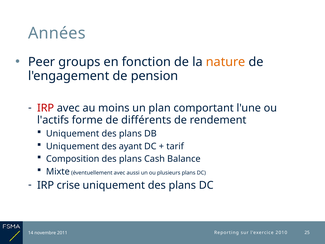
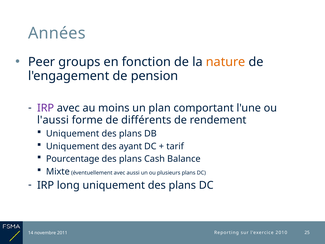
IRP colour: red -> purple (46, 108)
l'actifs: l'actifs -> l'aussi (53, 120)
Composition: Composition -> Pourcentage (73, 159)
crise: crise -> long (68, 185)
